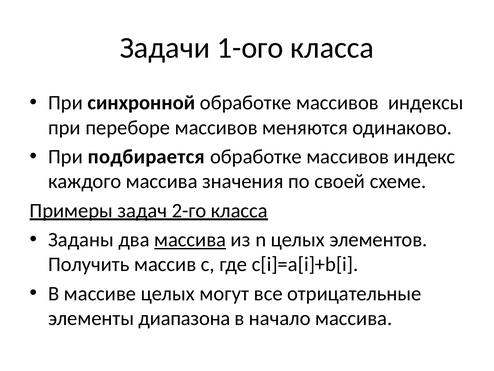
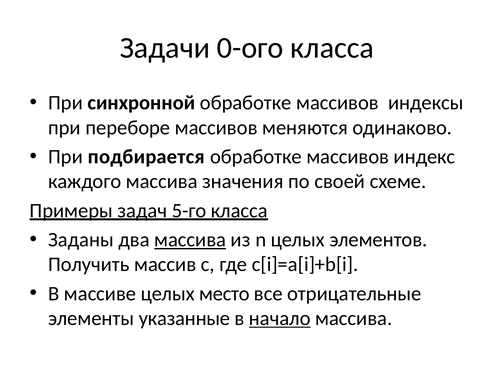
1-ого: 1-ого -> 0-ого (250, 48)
2-го: 2-го -> 5-го (189, 210)
могут: могут -> место (224, 293)
диапазона: диапазона -> указанные (184, 318)
начало underline: none -> present (280, 318)
